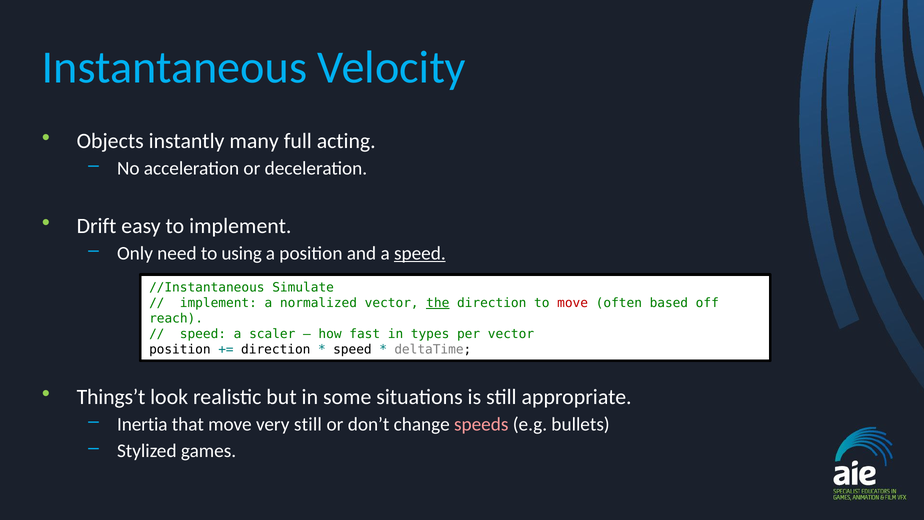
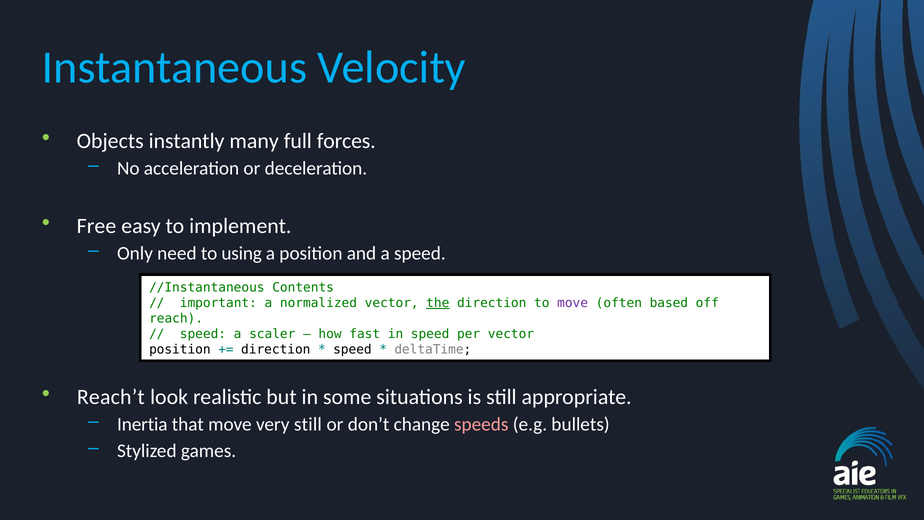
acting: acting -> forces (346, 141)
Drift: Drift -> Free (96, 226)
speed underline: present -> none (420, 253)
Simulate: Simulate -> Contents (303, 288)
implement: implement -> important (218, 303)
move colour: red -> purple (573, 303)
in types: types -> speed (430, 334)
Things’t: Things’t -> Reach’t (111, 397)
